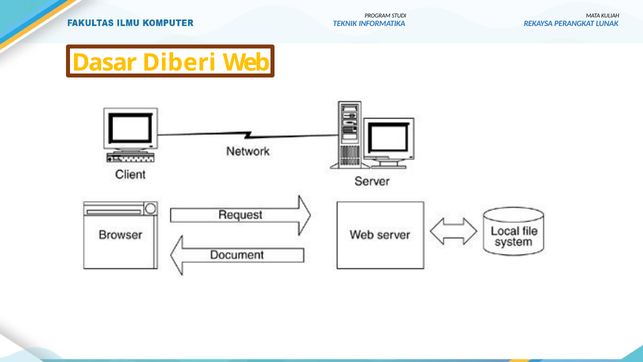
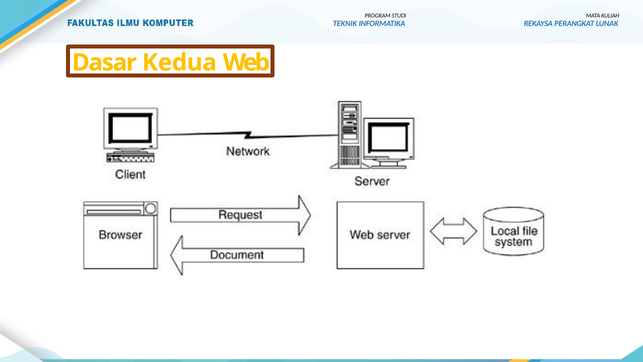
Diberi: Diberi -> Kedua (179, 63)
